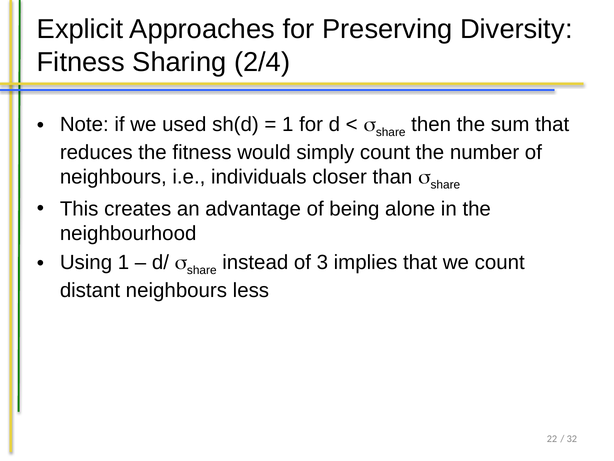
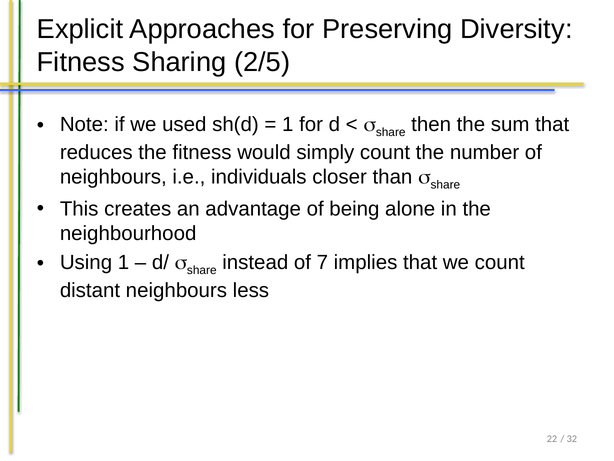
2/4: 2/4 -> 2/5 (262, 62)
3: 3 -> 7 (322, 262)
